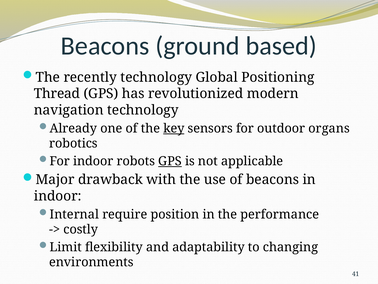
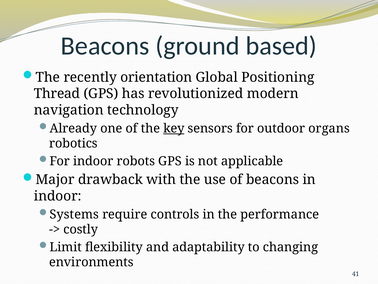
recently technology: technology -> orientation (156, 77)
GPS underline: present -> none (170, 161)
Internal: Internal -> Systems (74, 214)
position: position -> controls (175, 214)
